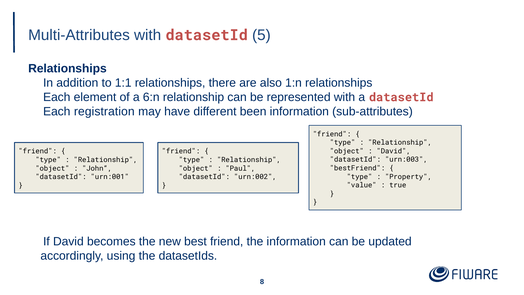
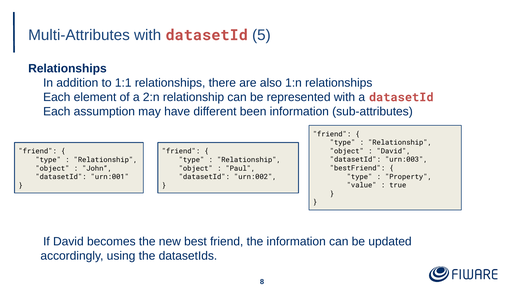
6:n: 6:n -> 2:n (151, 97)
registration: registration -> assumption (104, 112)
